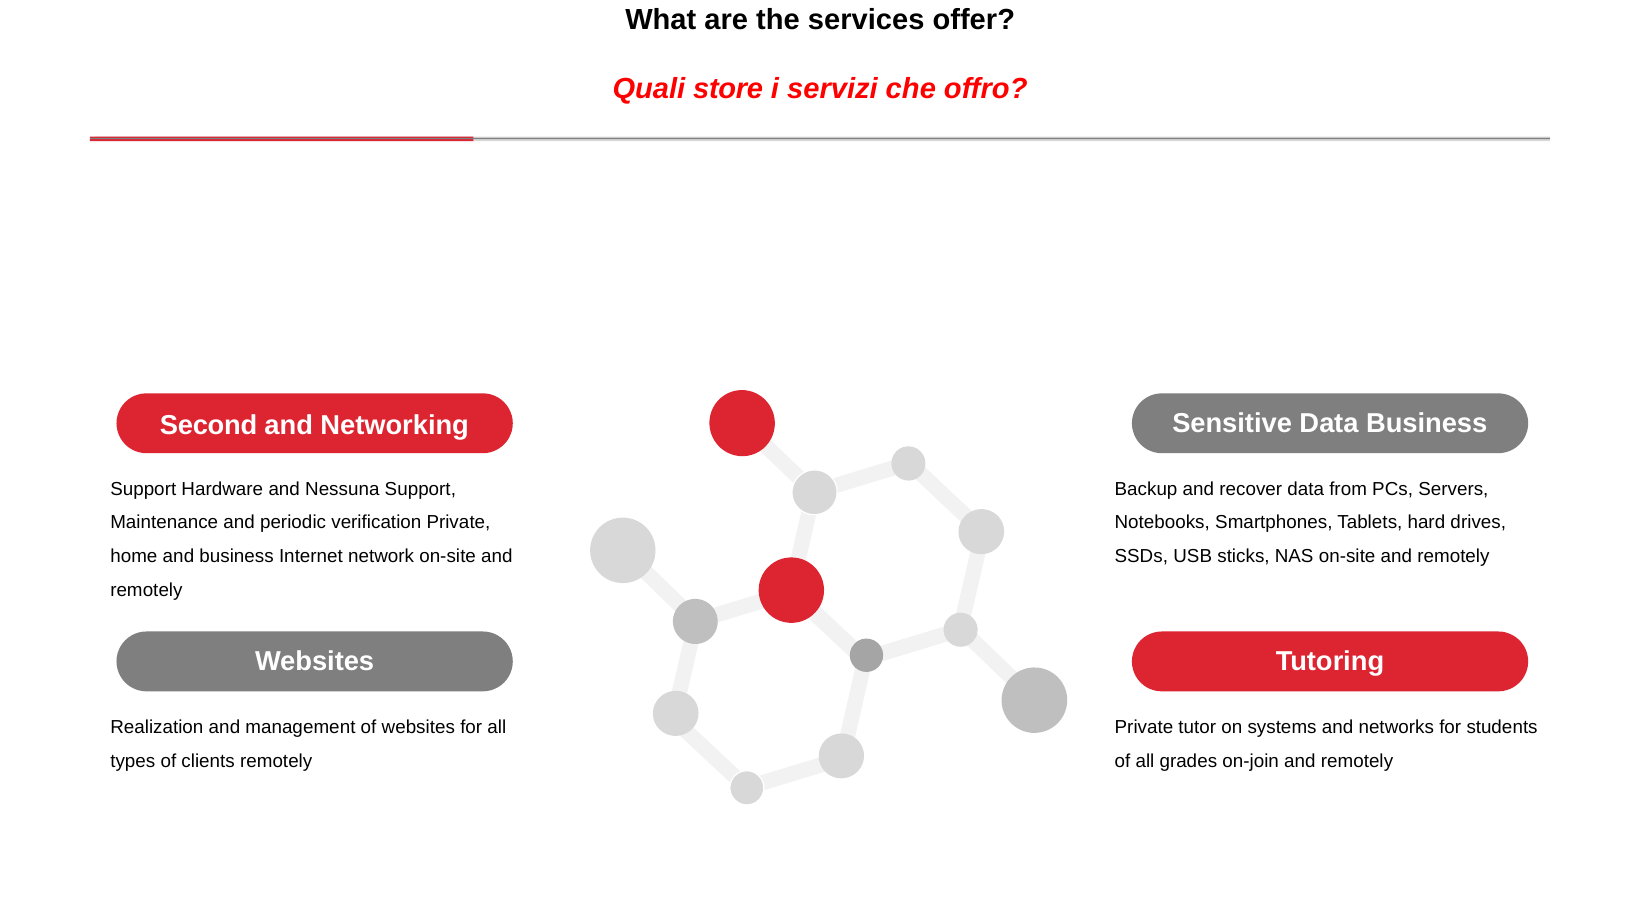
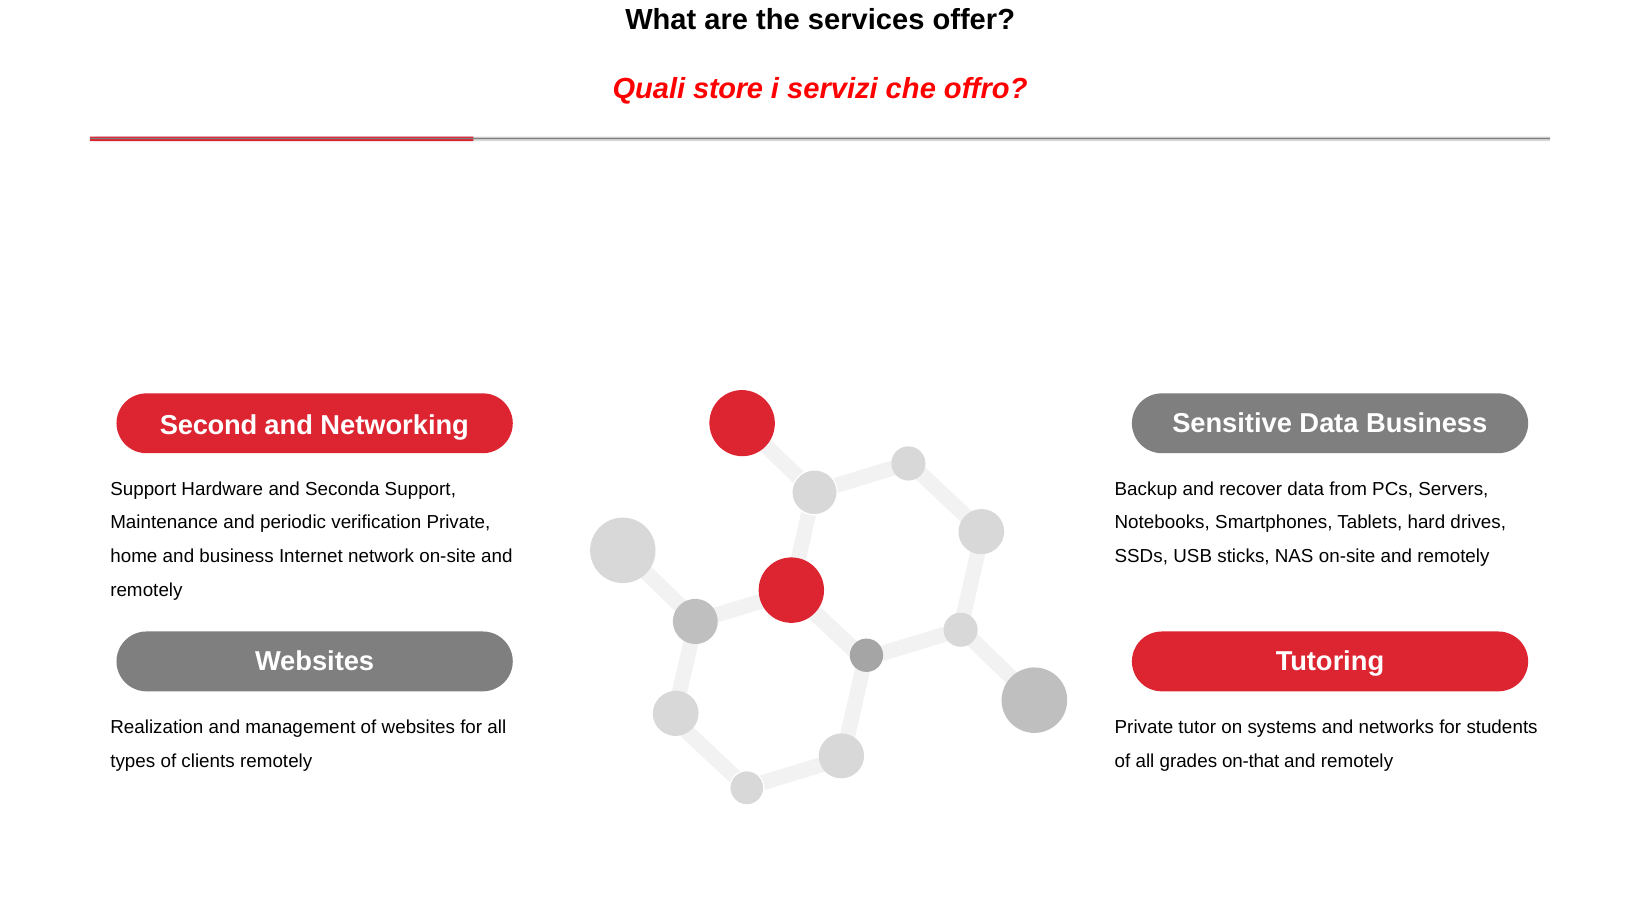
Nessuna: Nessuna -> Seconda (342, 489)
on-join: on-join -> on-that (1251, 761)
